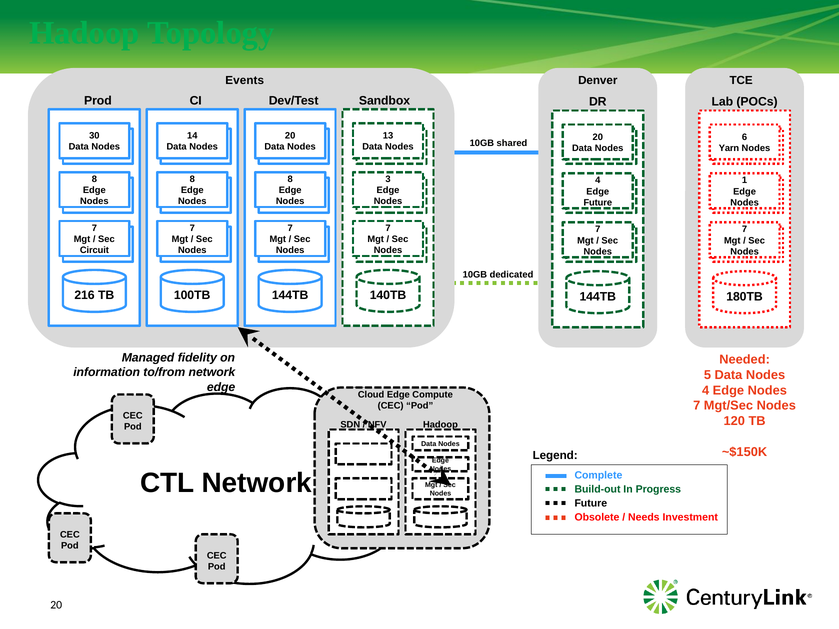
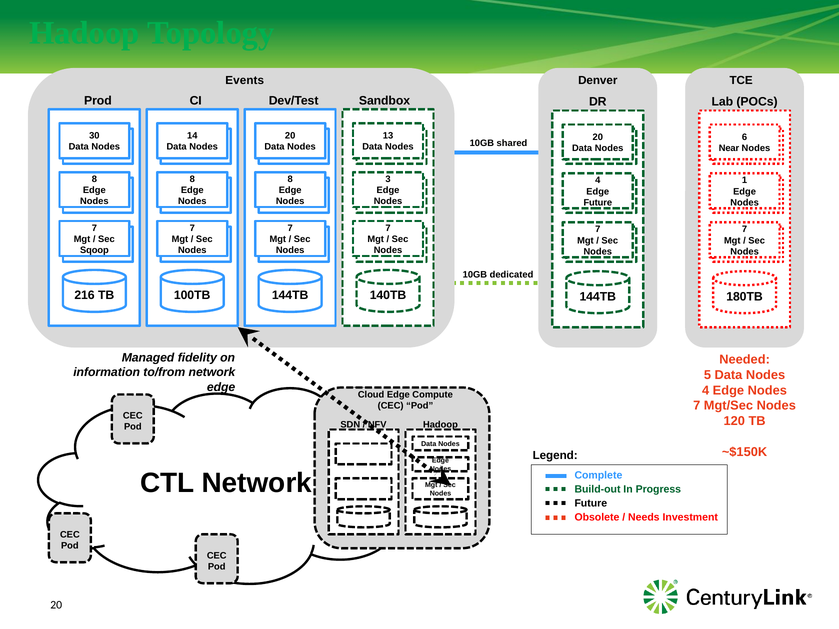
Yarn: Yarn -> Near (729, 148)
Circuit: Circuit -> Sqoop (94, 250)
